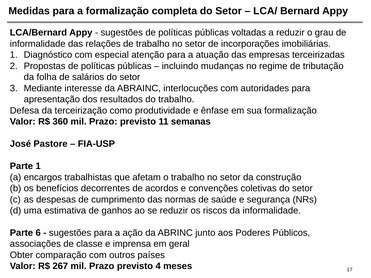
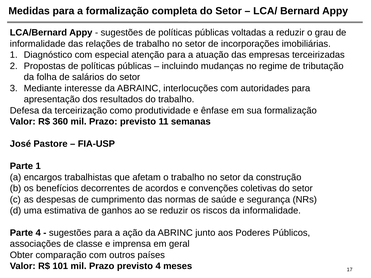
Parte 6: 6 -> 4 (38, 233)
267: 267 -> 101 (60, 266)
